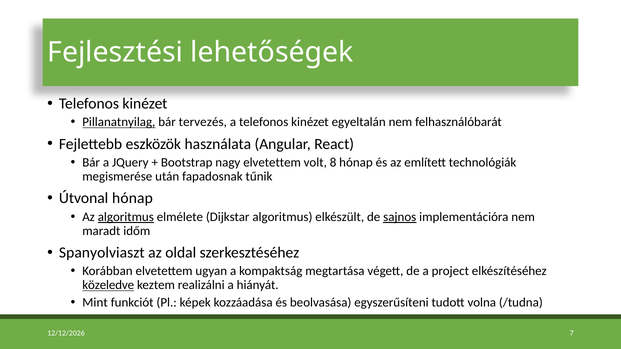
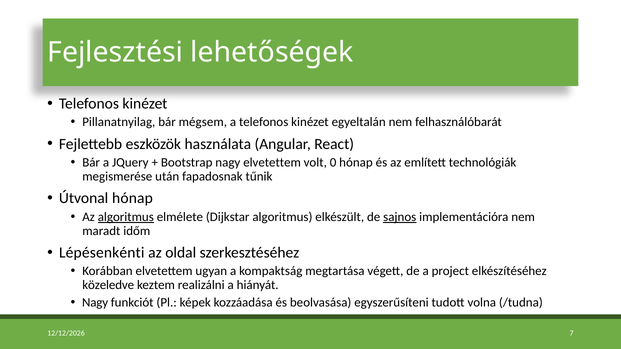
Pillanatnyilag underline: present -> none (119, 122)
tervezés: tervezés -> mégsem (203, 122)
8: 8 -> 0 (333, 163)
Spanyolviaszt: Spanyolviaszt -> Lépésenkénti (102, 253)
közeledve underline: present -> none (108, 285)
Mint: Mint -> Nagy (95, 303)
